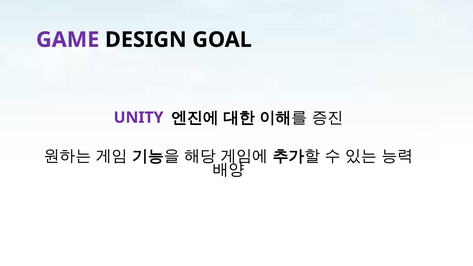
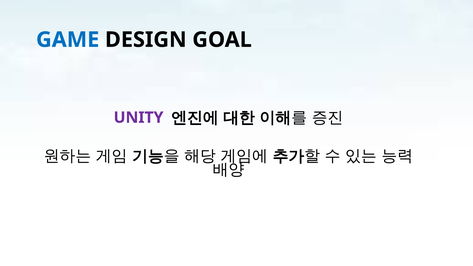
GAME colour: purple -> blue (68, 40)
